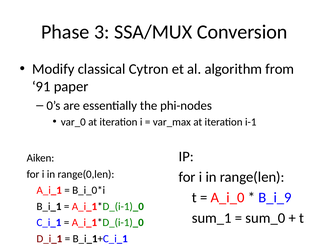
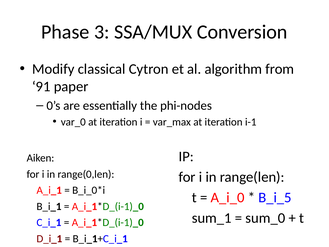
B_i_9: B_i_9 -> B_i_5 (275, 197)
